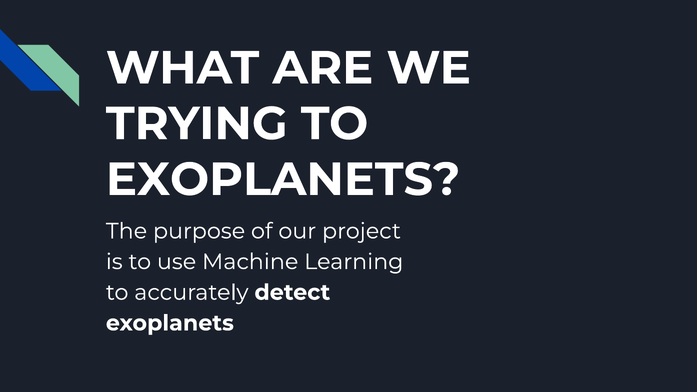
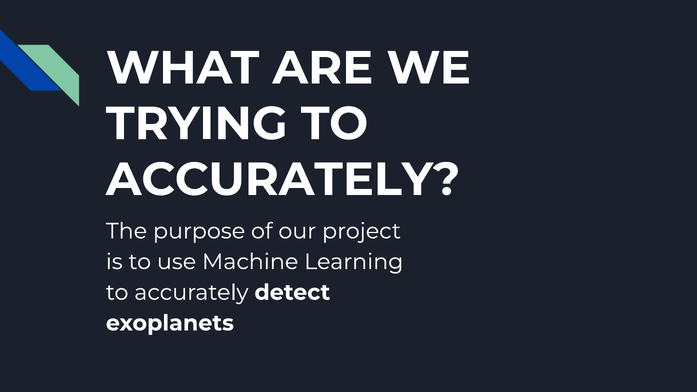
EXOPLANETS: EXOPLANETS -> ACCURATELY (283, 180)
